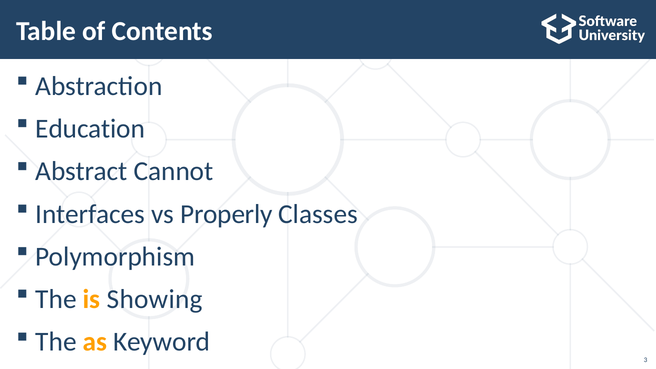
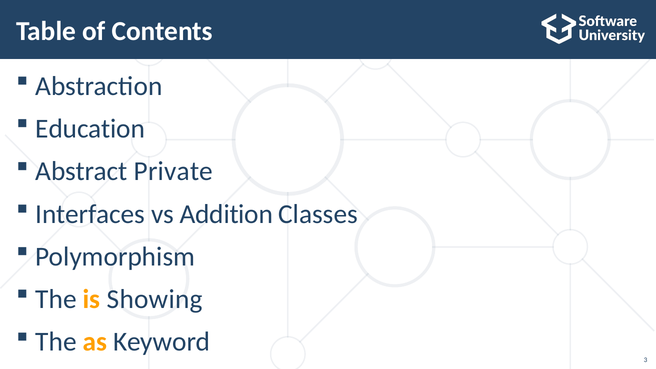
Cannot: Cannot -> Private (173, 171)
Properly: Properly -> Addition (226, 214)
